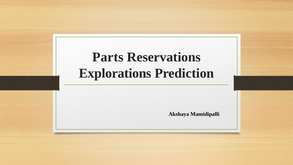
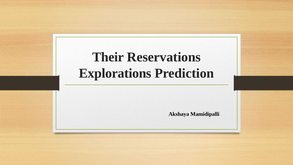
Parts: Parts -> Their (108, 57)
